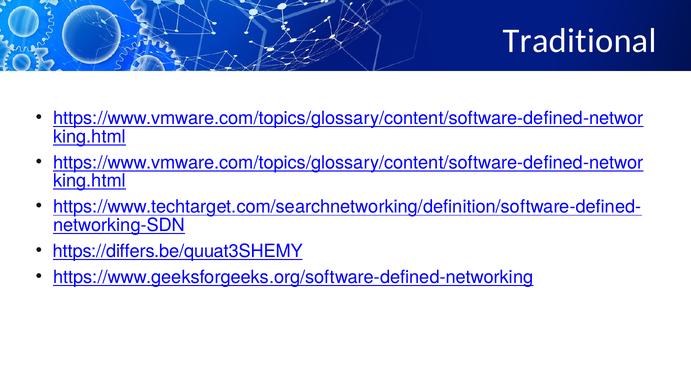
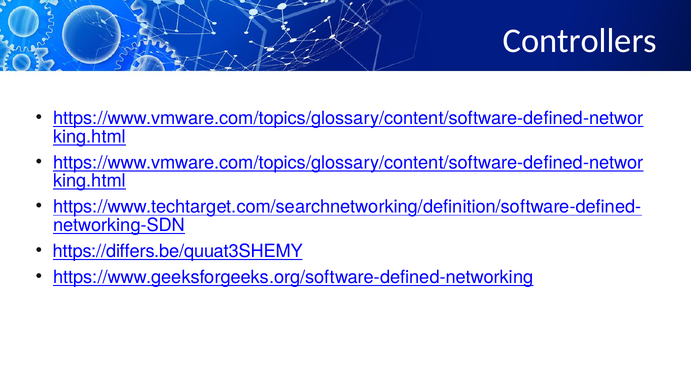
Traditional: Traditional -> Controllers (580, 41)
